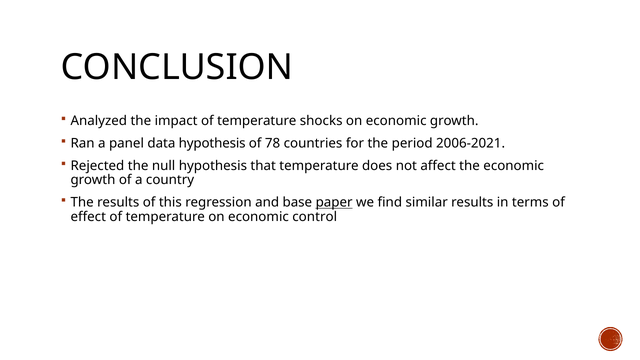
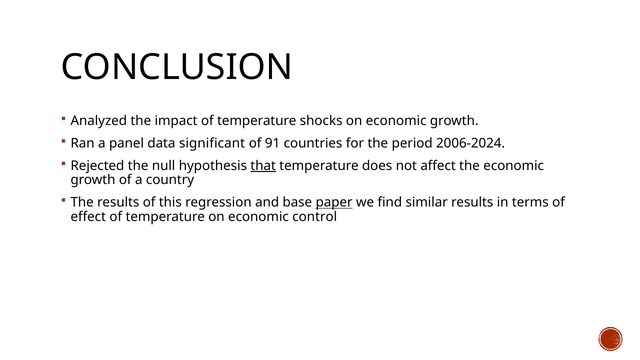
data hypothesis: hypothesis -> significant (212, 143)
78: 78 -> 91 (273, 143)
2006-2021: 2006-2021 -> 2006-2024 (471, 143)
that underline: none -> present (263, 166)
